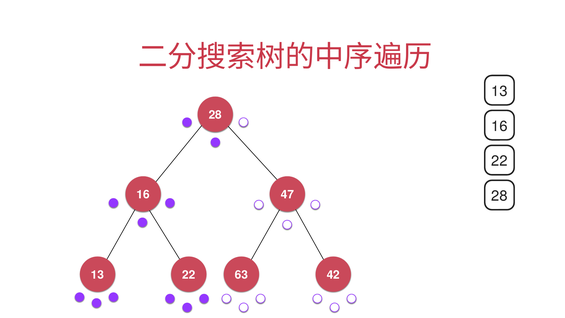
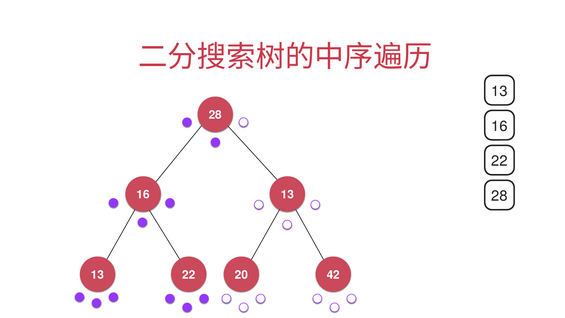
16 47: 47 -> 13 (287, 195)
63: 63 -> 20 (241, 275)
